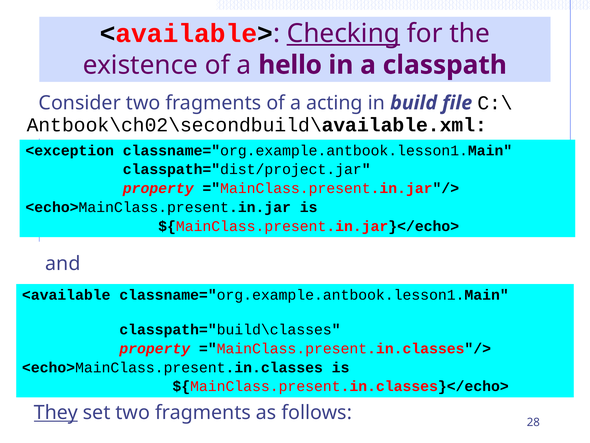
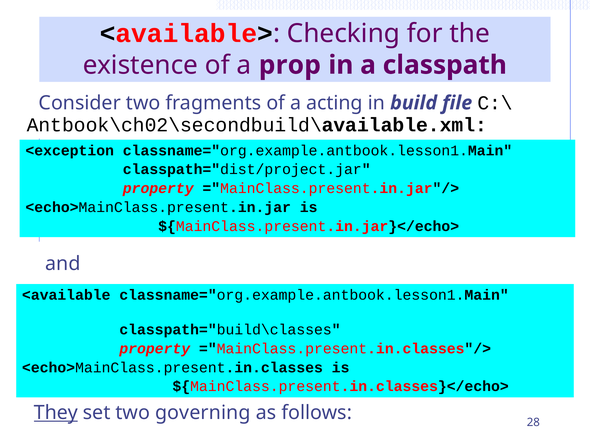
Checking underline: present -> none (343, 33)
hello: hello -> prop (290, 65)
set two fragments: fragments -> governing (203, 412)
